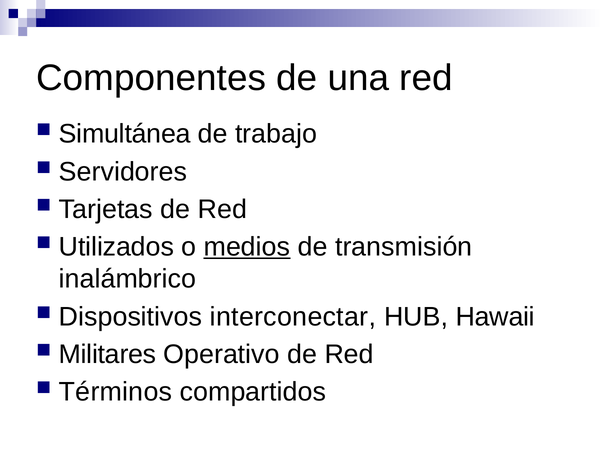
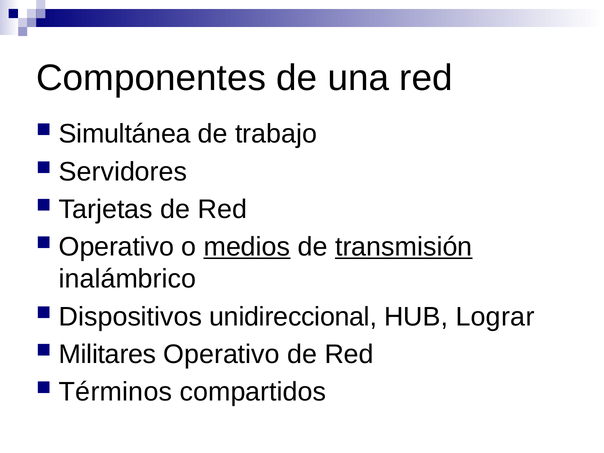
Utilizados: Utilizados -> Operativo (116, 247)
transmisión underline: none -> present (404, 247)
interconectar: interconectar -> unidireccional (293, 317)
Hawaii: Hawaii -> Lograr (495, 317)
